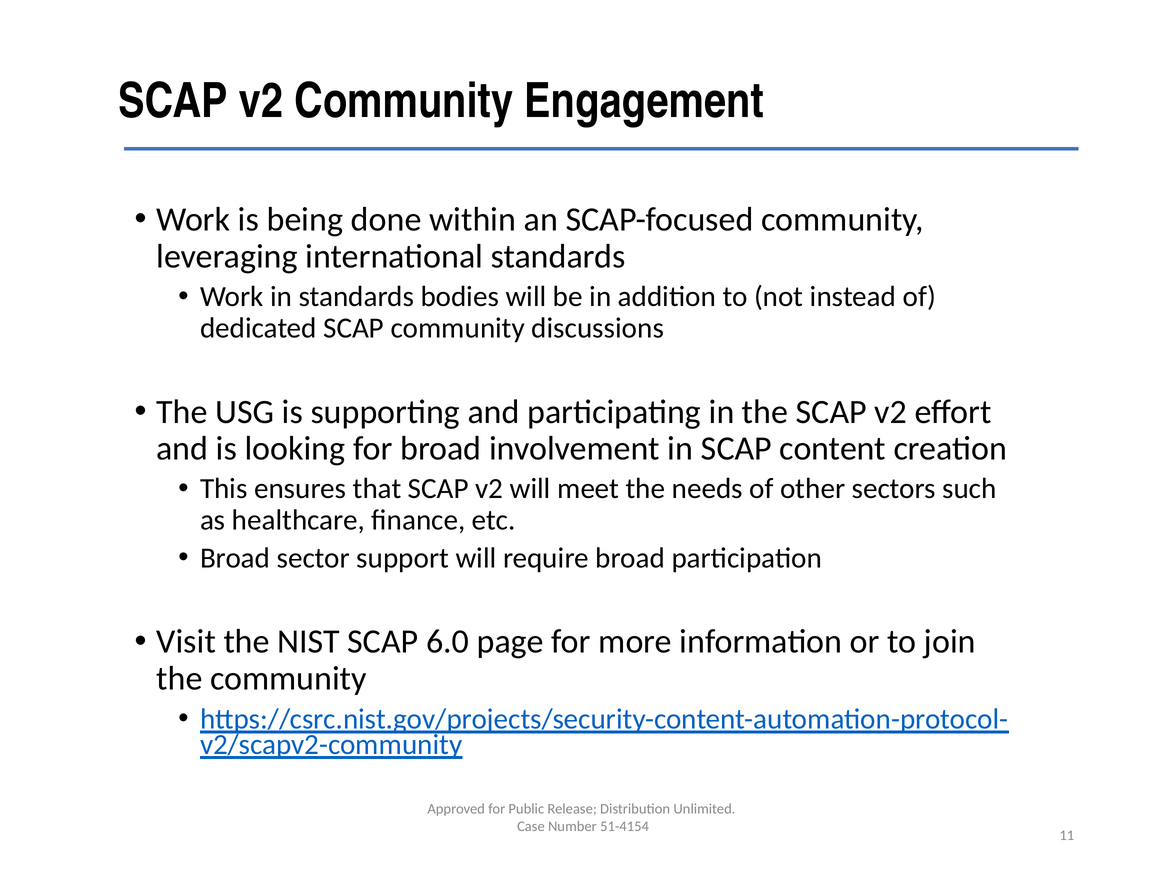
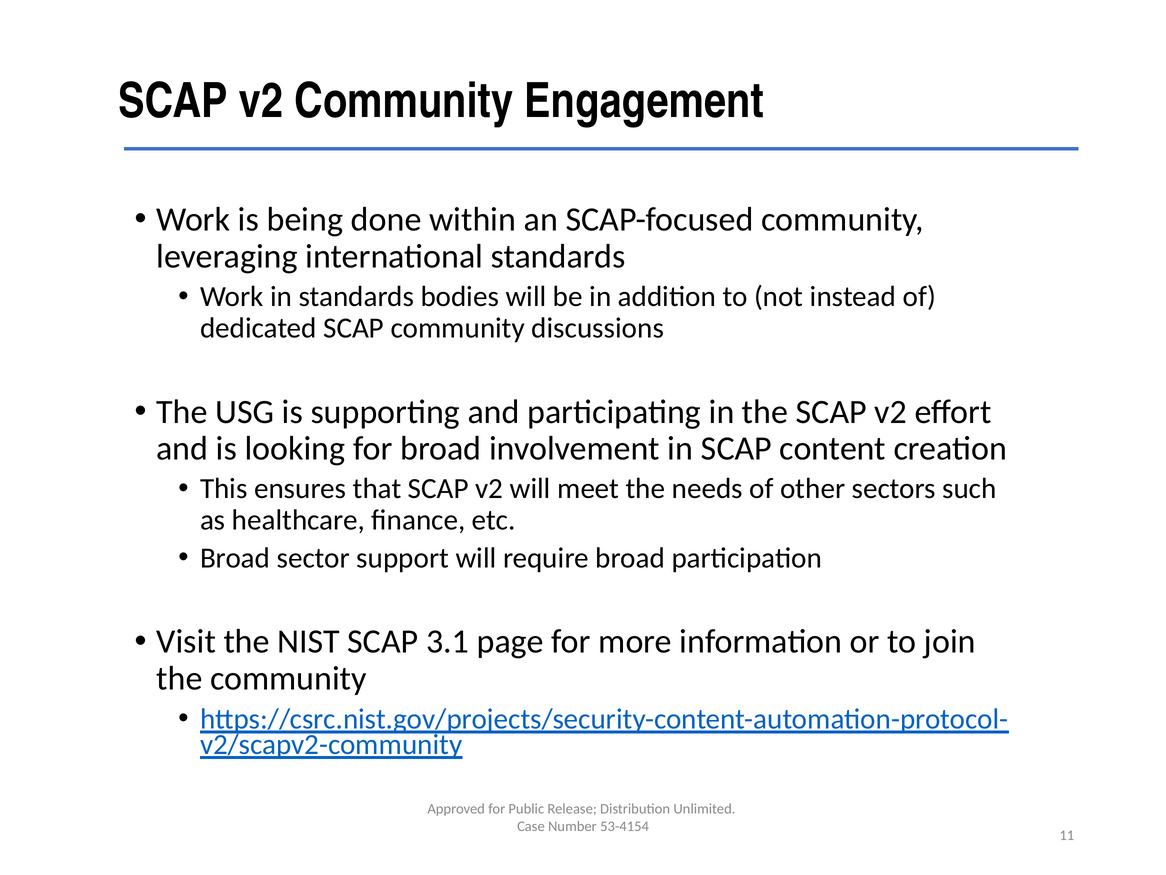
6.0: 6.0 -> 3.1 (448, 641)
51-4154: 51-4154 -> 53-4154 (625, 826)
